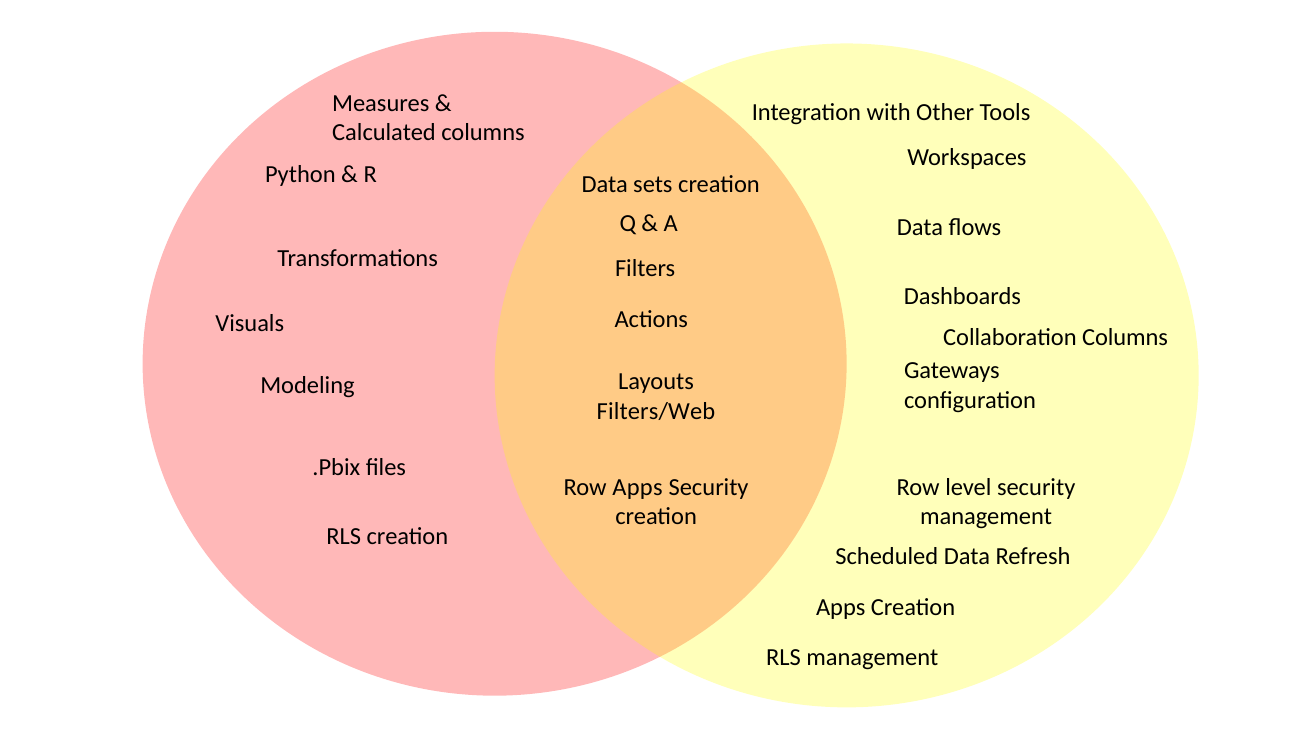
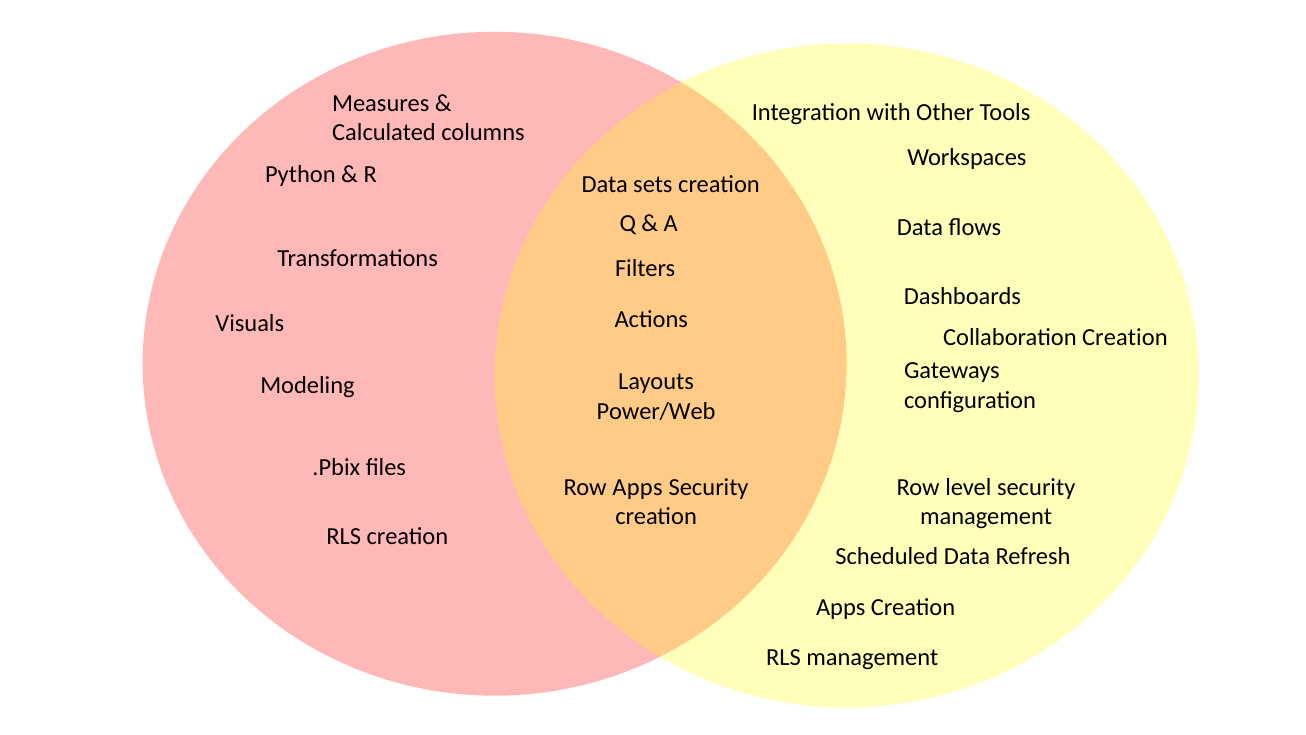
Collaboration Columns: Columns -> Creation (1125, 337)
Filters/Web: Filters/Web -> Power/Web (656, 411)
